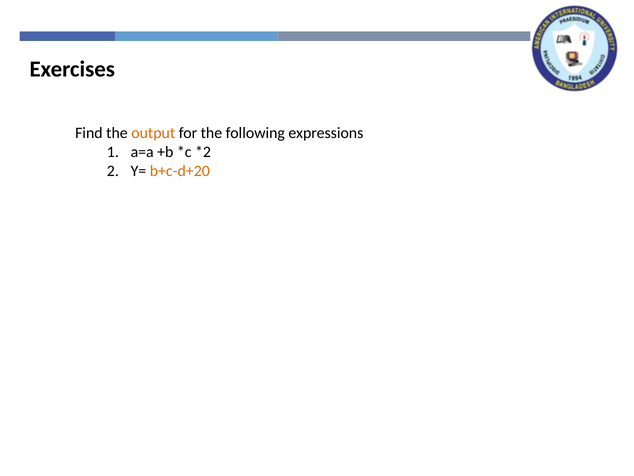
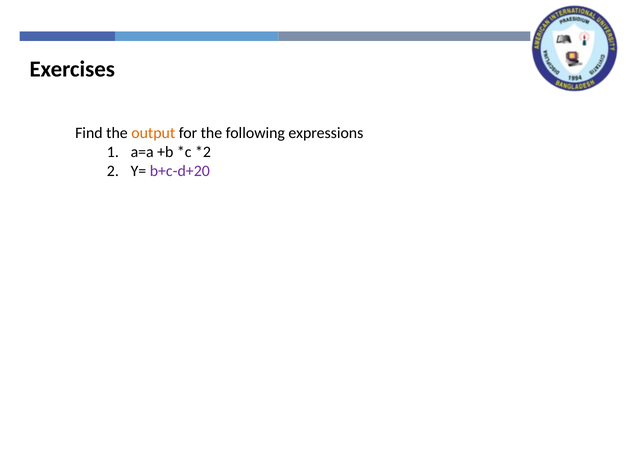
b+c-d+20 colour: orange -> purple (180, 171)
